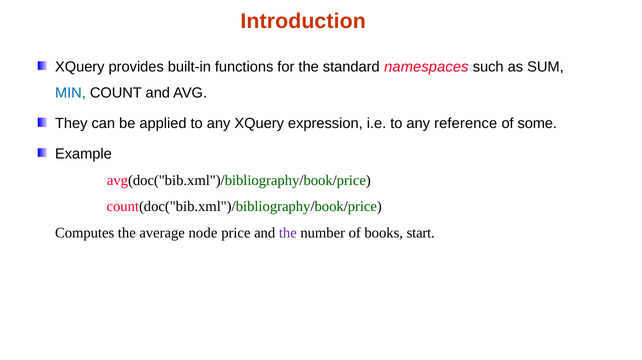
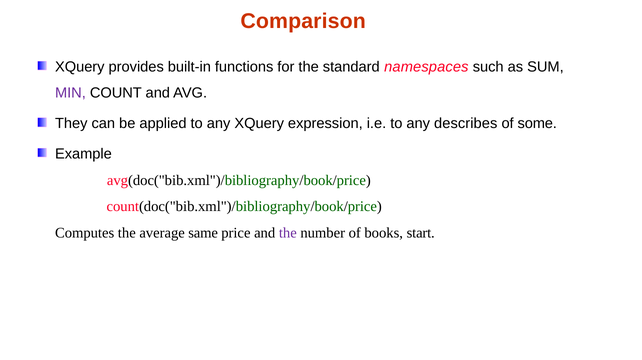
Introduction: Introduction -> Comparison (303, 21)
MIN colour: blue -> purple (70, 93)
reference: reference -> describes (466, 123)
node: node -> same (203, 233)
